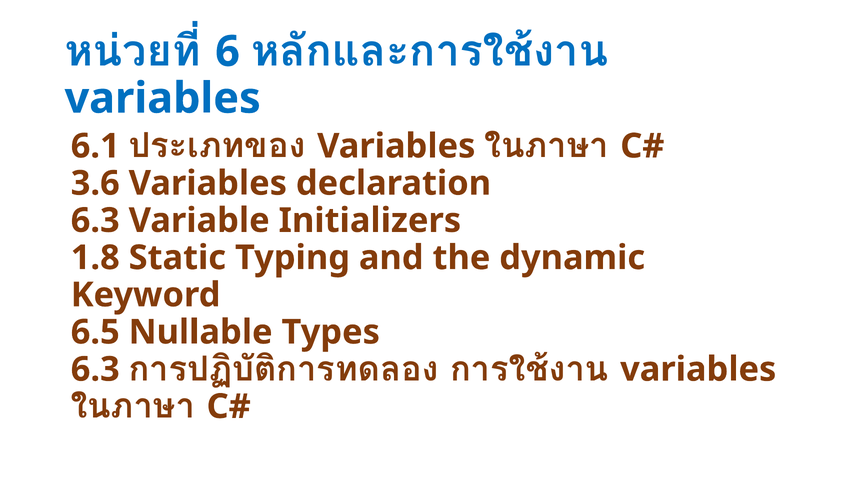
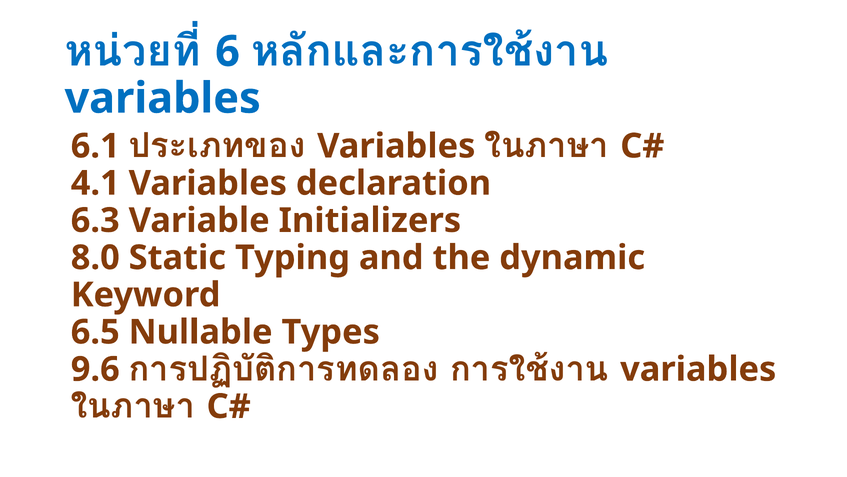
3.6: 3.6 -> 4.1 (95, 183)
1.8: 1.8 -> 8.0 (95, 257)
6.3: 6.3 -> 9.6 (95, 369)
